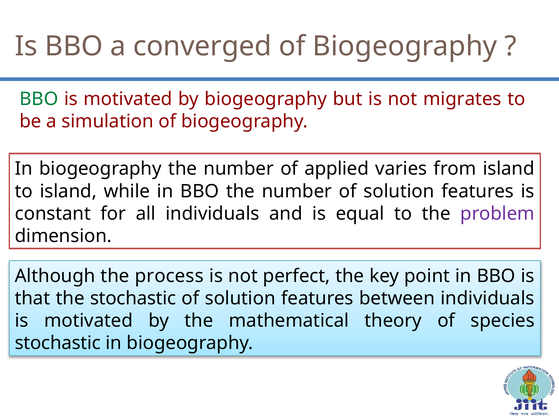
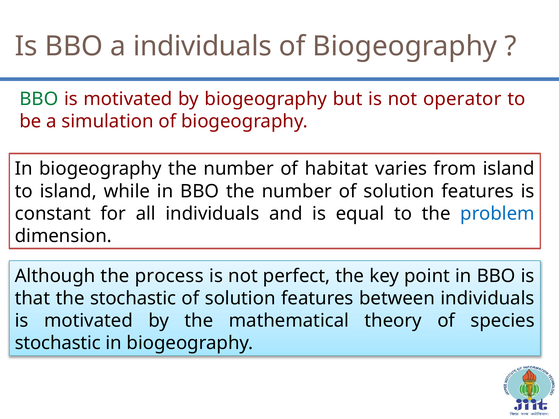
a converged: converged -> individuals (202, 46)
migrates: migrates -> operator (462, 99)
applied: applied -> habitat (337, 169)
problem colour: purple -> blue (497, 214)
